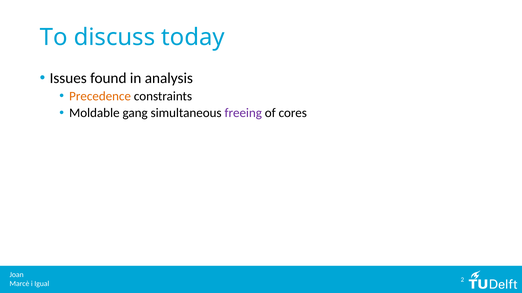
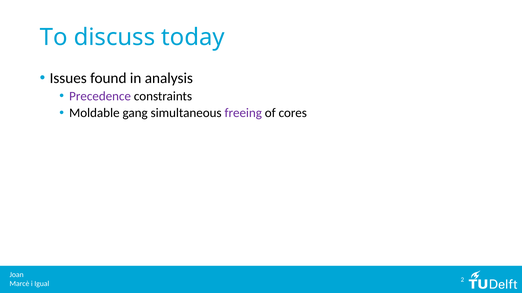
Precedence colour: orange -> purple (100, 96)
